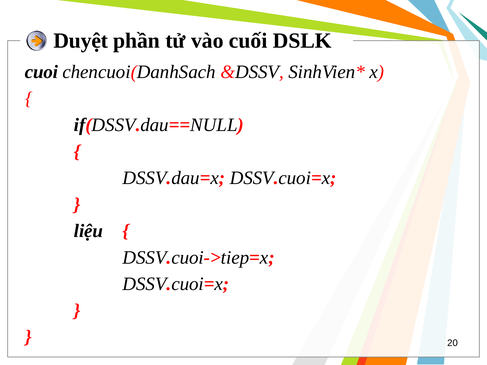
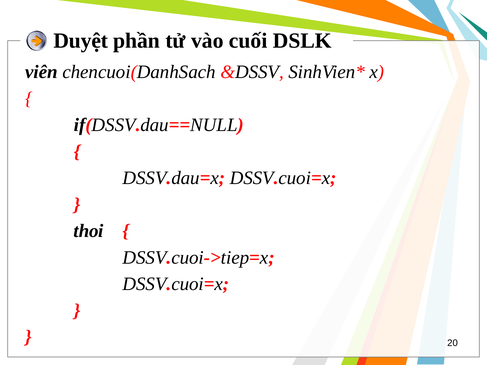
cuoi: cuoi -> viên (41, 72)
liệu: liệu -> thoi (89, 231)
